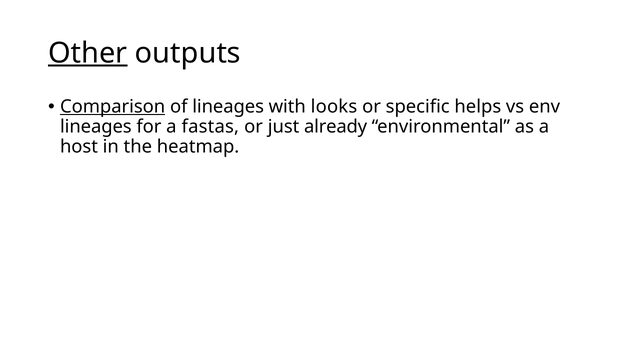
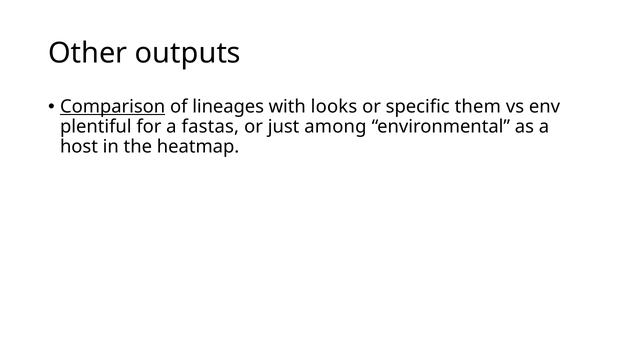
Other underline: present -> none (88, 53)
helps: helps -> them (478, 107)
lineages: lineages -> plentiful (96, 127)
already: already -> among (335, 127)
